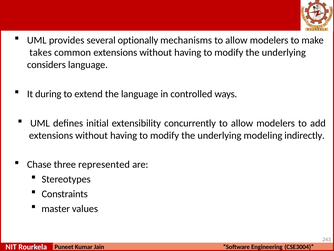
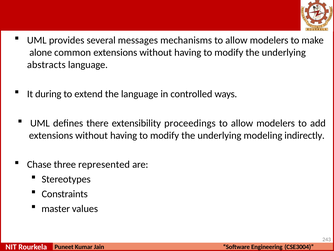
optionally: optionally -> messages (138, 40)
takes: takes -> alone (41, 52)
considers: considers -> abstracts (46, 65)
initial: initial -> there (97, 123)
concurrently: concurrently -> proceedings (190, 123)
